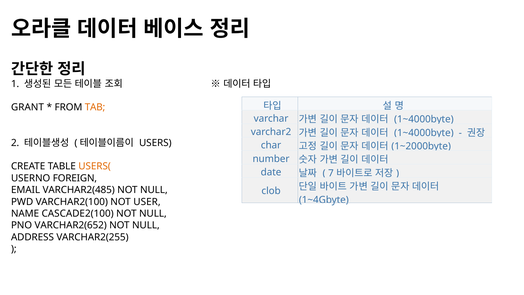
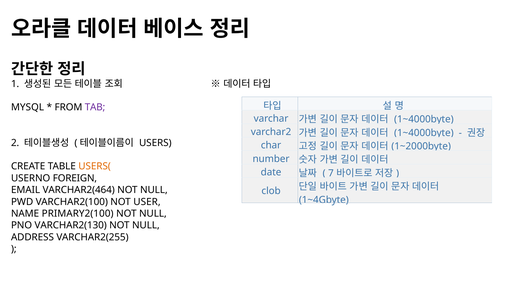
GRANT: GRANT -> MYSQL (27, 107)
TAB colour: orange -> purple (95, 107)
VARCHAR2(485: VARCHAR2(485 -> VARCHAR2(464 (79, 190)
CASCADE2(100: CASCADE2(100 -> PRIMARY2(100 (78, 213)
VARCHAR2(652: VARCHAR2(652 -> VARCHAR2(130 (71, 225)
